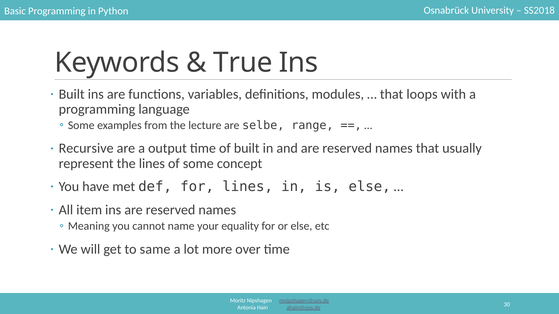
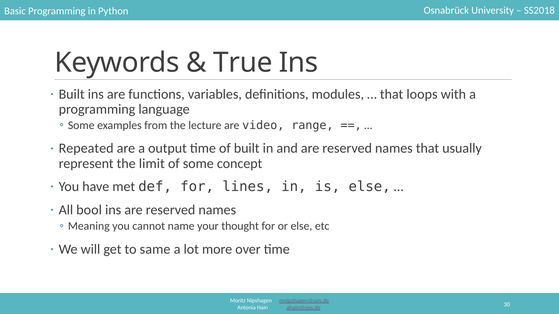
selbe: selbe -> video (263, 125)
Recursive: Recursive -> Repeated (86, 149)
the lines: lines -> limit (152, 164)
item: item -> bool (89, 210)
equality: equality -> thought (240, 226)
